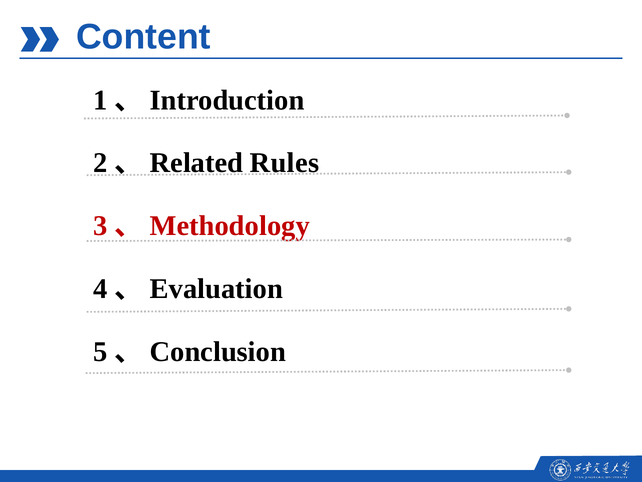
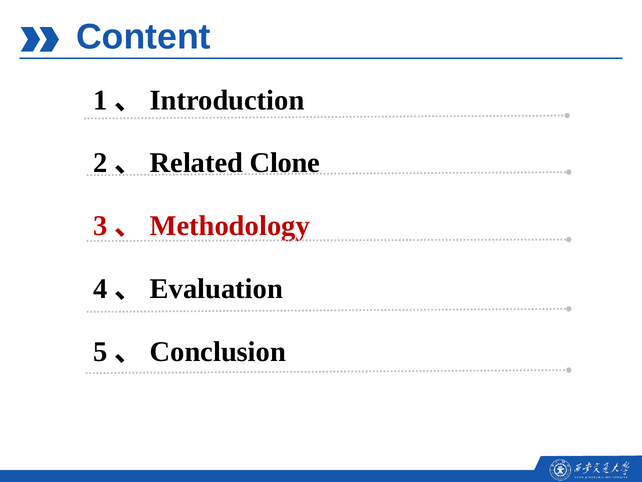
Rules: Rules -> Clone (285, 163)
